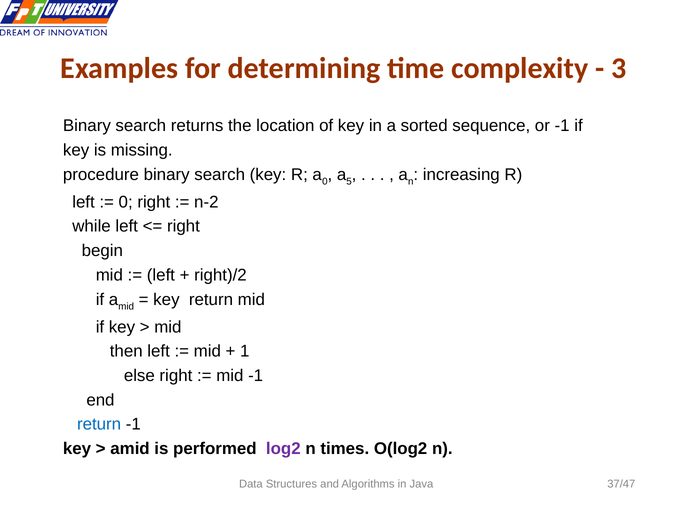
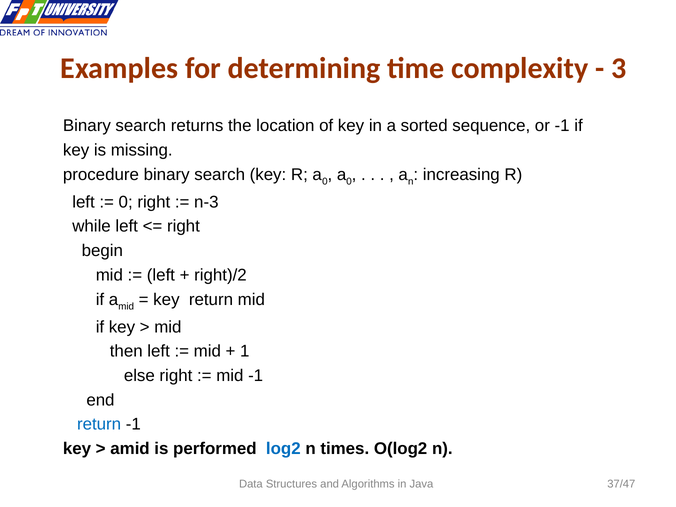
5: 5 -> 0 (349, 181)
n-2: n-2 -> n-3 (206, 202)
log2 colour: purple -> blue (283, 449)
